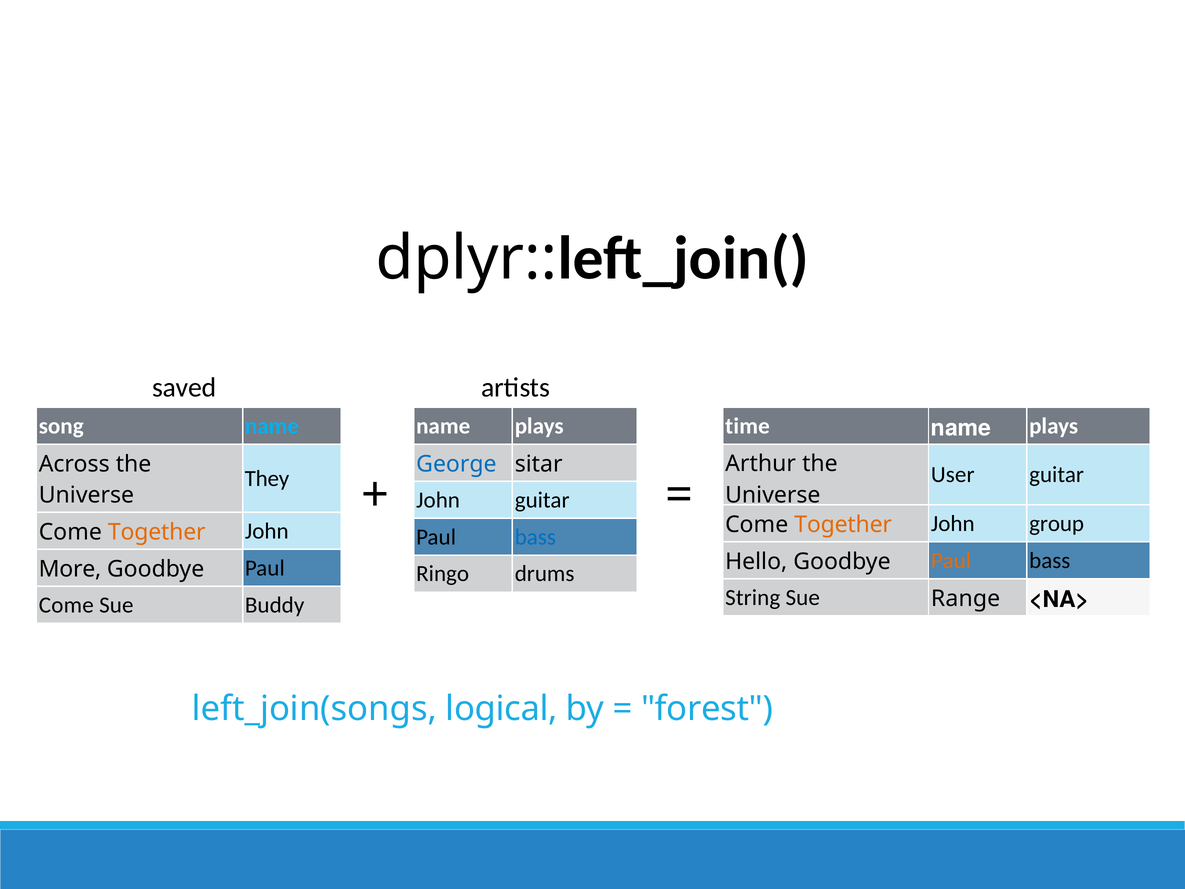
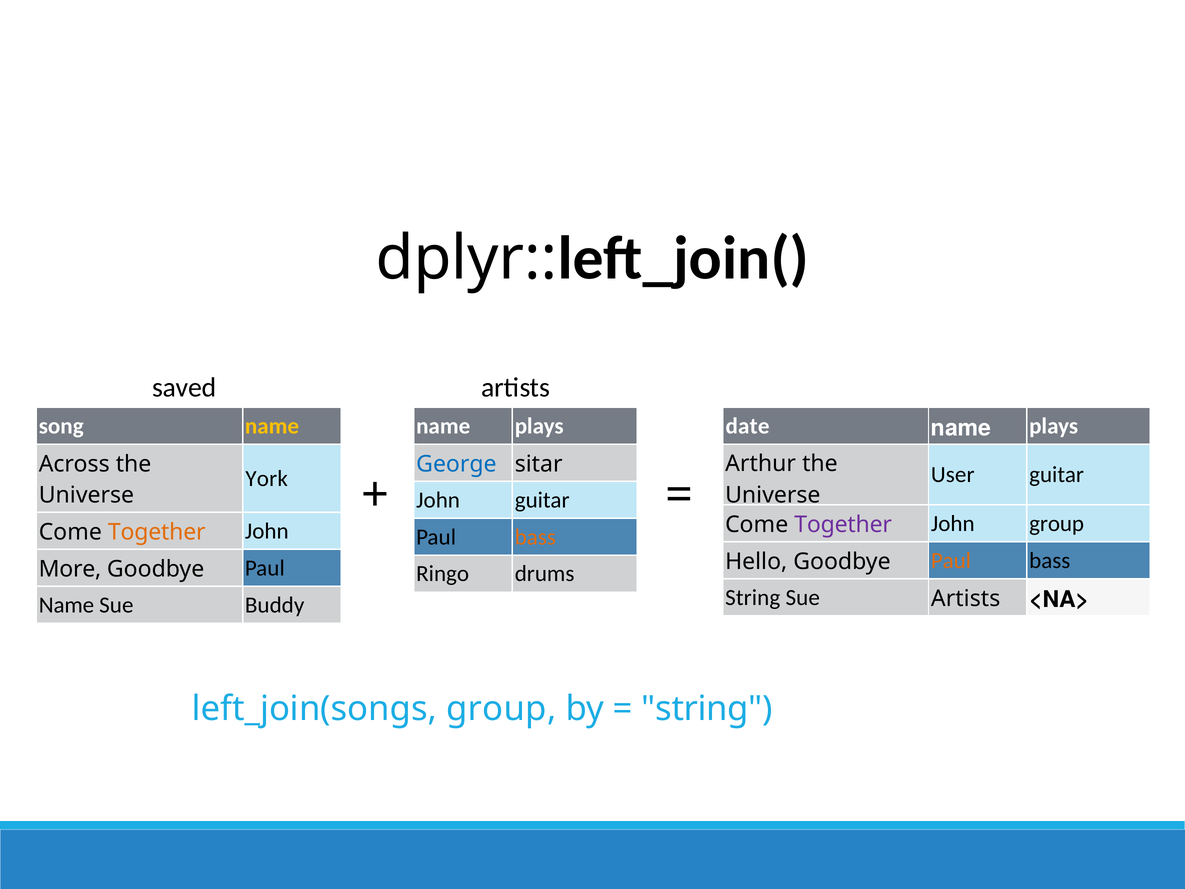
name colour: light blue -> yellow (272, 426)
time: time -> date (748, 426)
They: They -> York (267, 478)
Together colour: orange -> purple (843, 524)
bass colour: blue -> orange (535, 537)
Sue Range: Range -> Artists (966, 598)
Come: Come -> Name (66, 605)
left_join(songs logical: logical -> group (501, 709)
forest: forest -> string (707, 709)
